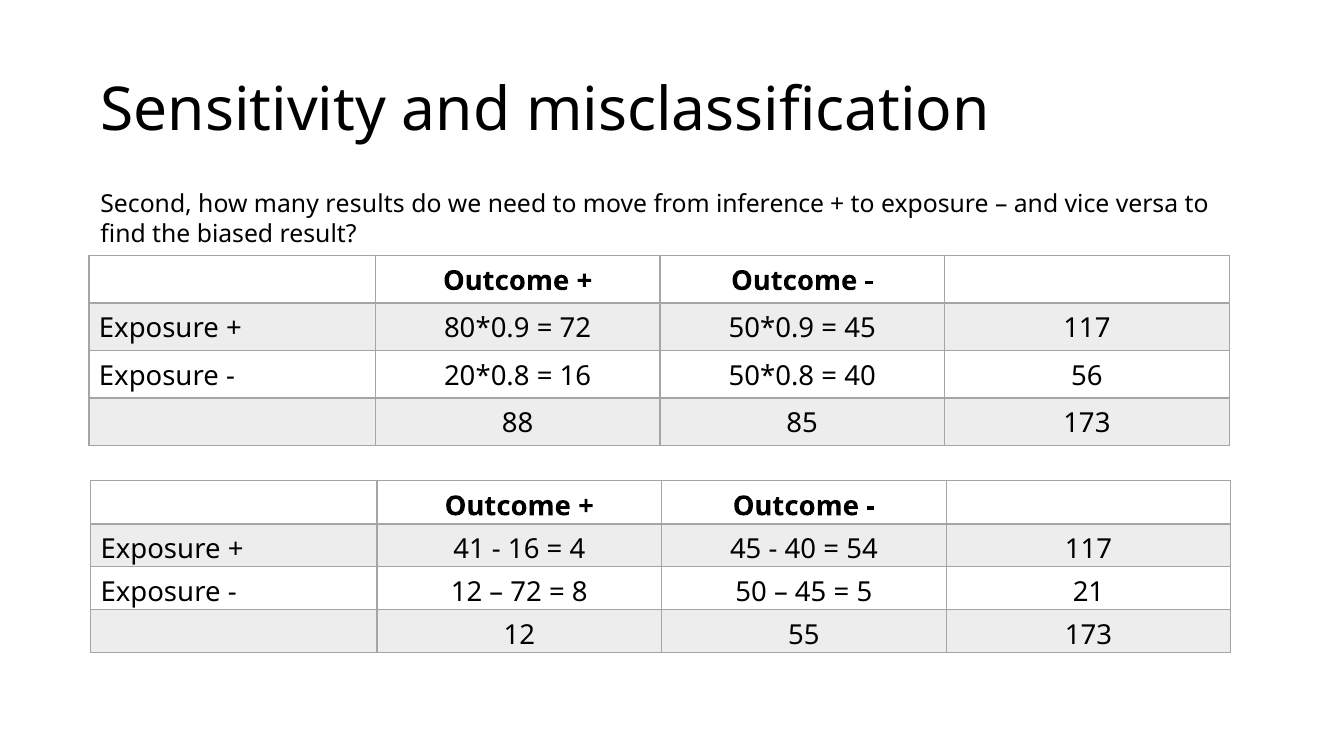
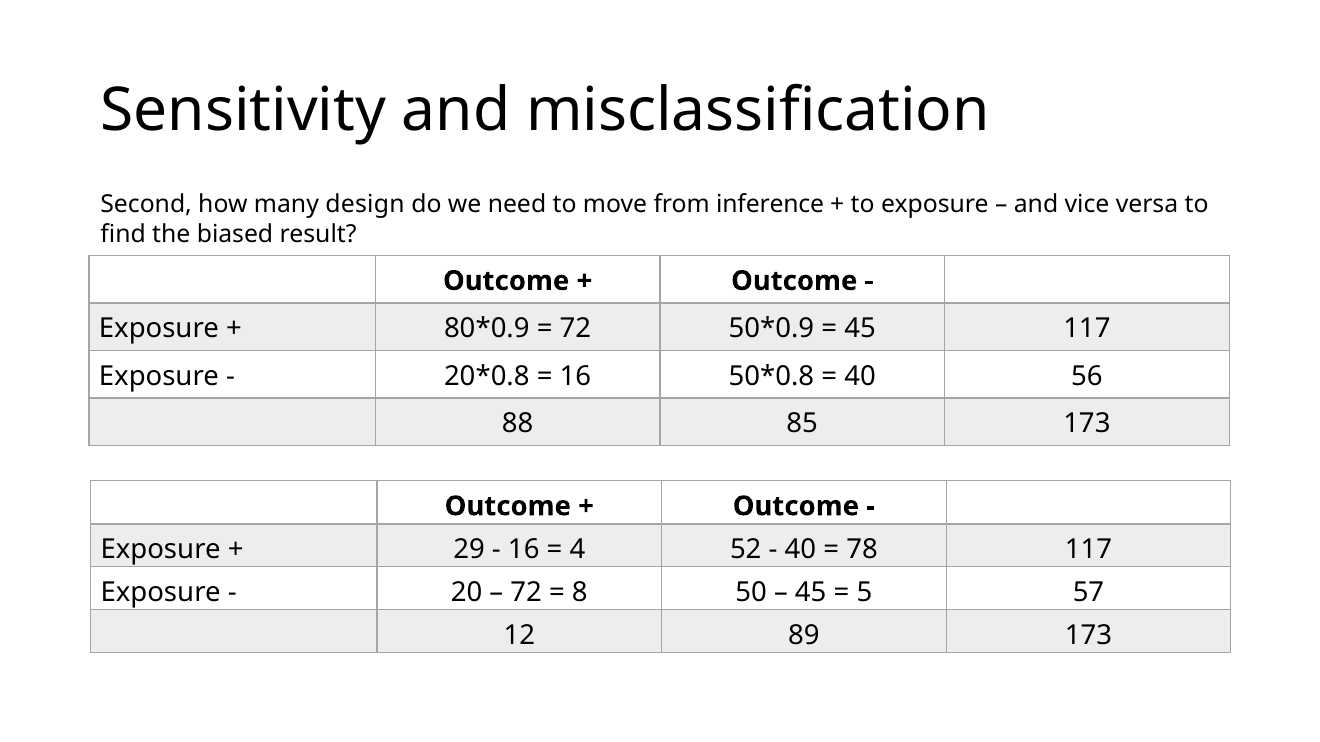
results: results -> design (365, 204)
41: 41 -> 29 (469, 549)
4 45: 45 -> 52 (746, 549)
54: 54 -> 78 (862, 549)
12: 12 -> 20 (467, 592)
21: 21 -> 57 (1089, 592)
55: 55 -> 89 (804, 635)
